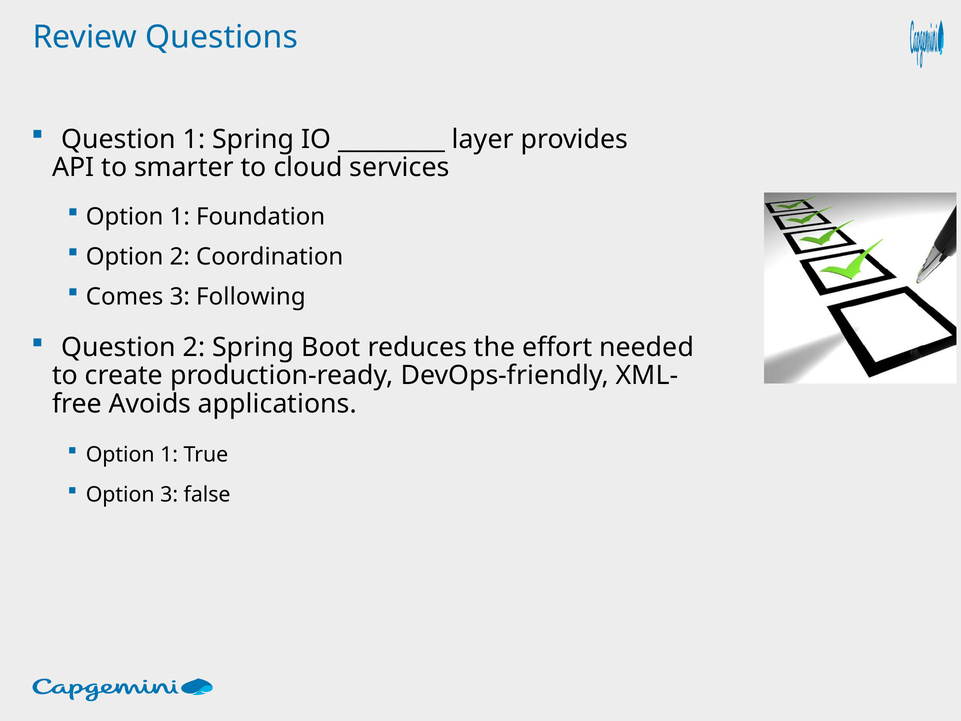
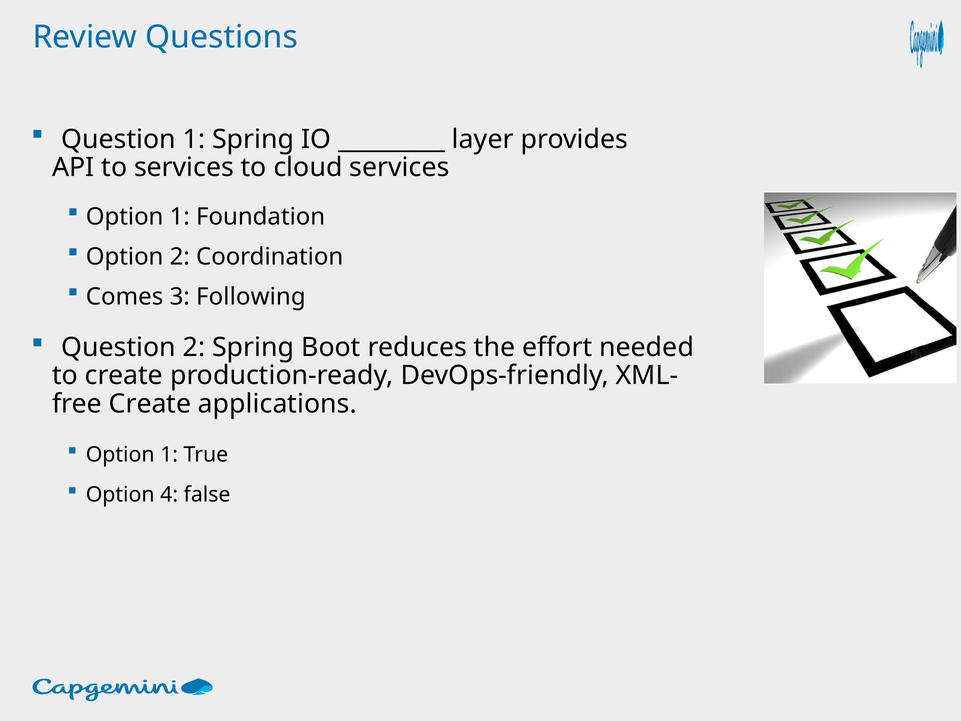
to smarter: smarter -> services (184, 167)
free Avoids: Avoids -> Create (150, 404)
Option 3: 3 -> 4 (169, 494)
